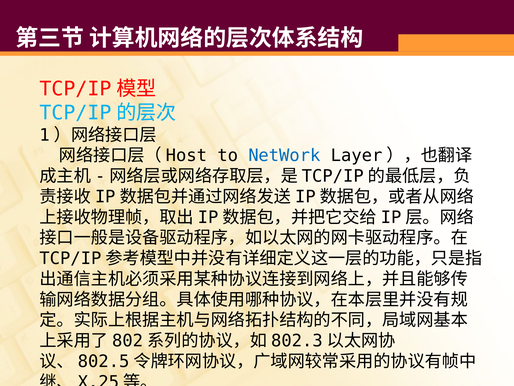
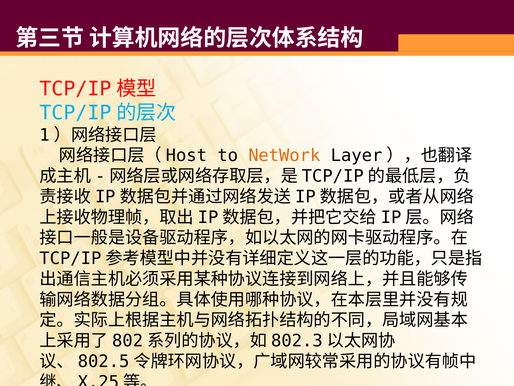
NetWork colour: blue -> orange (284, 155)
